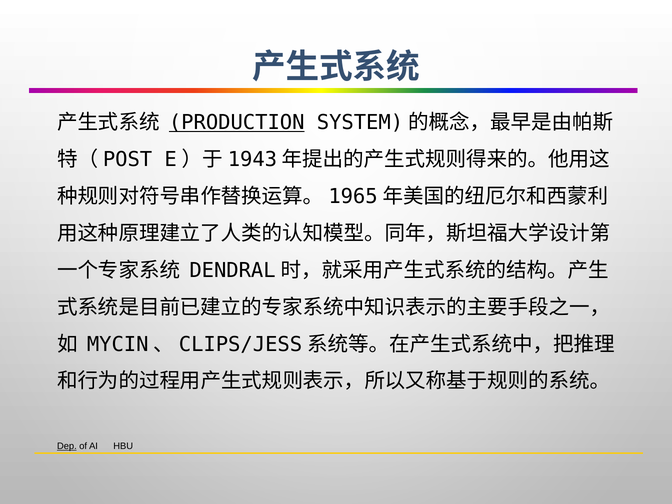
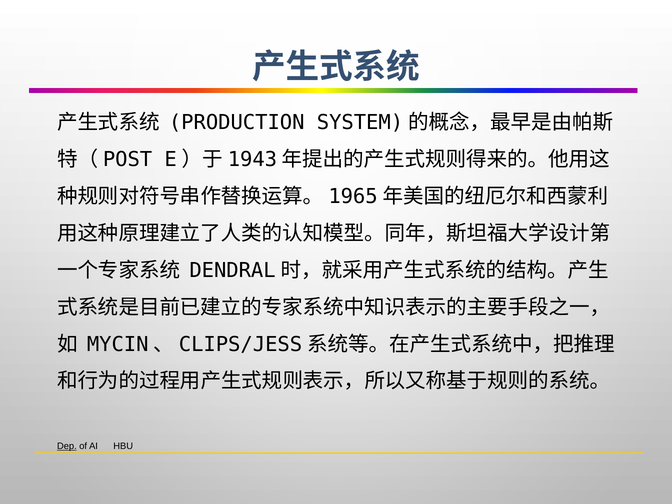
PRODUCTION underline: present -> none (237, 123)
